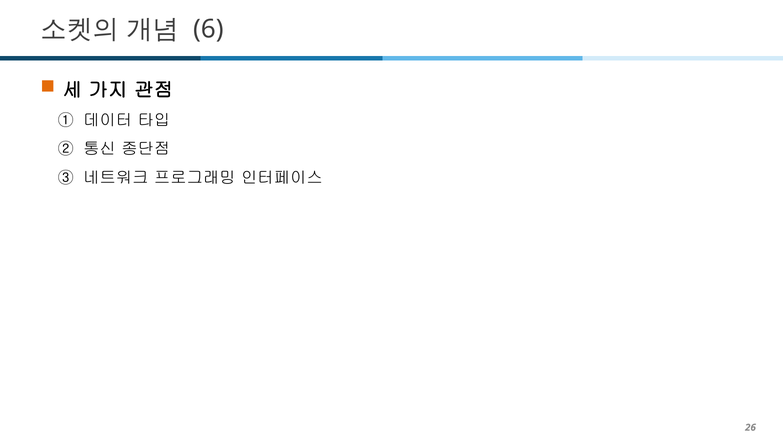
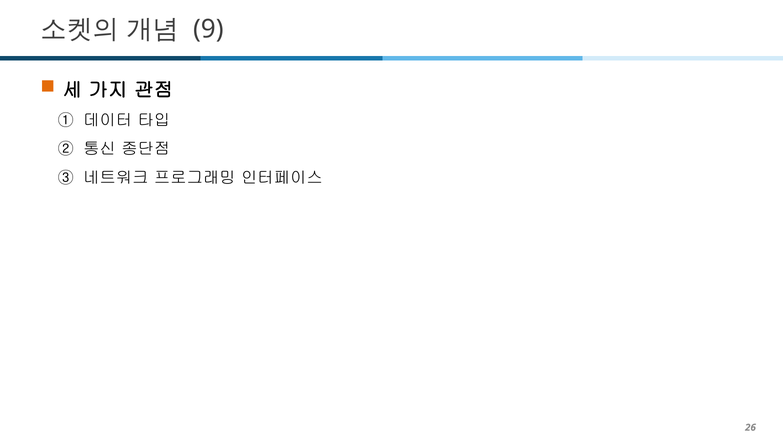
6: 6 -> 9 (208, 29)
